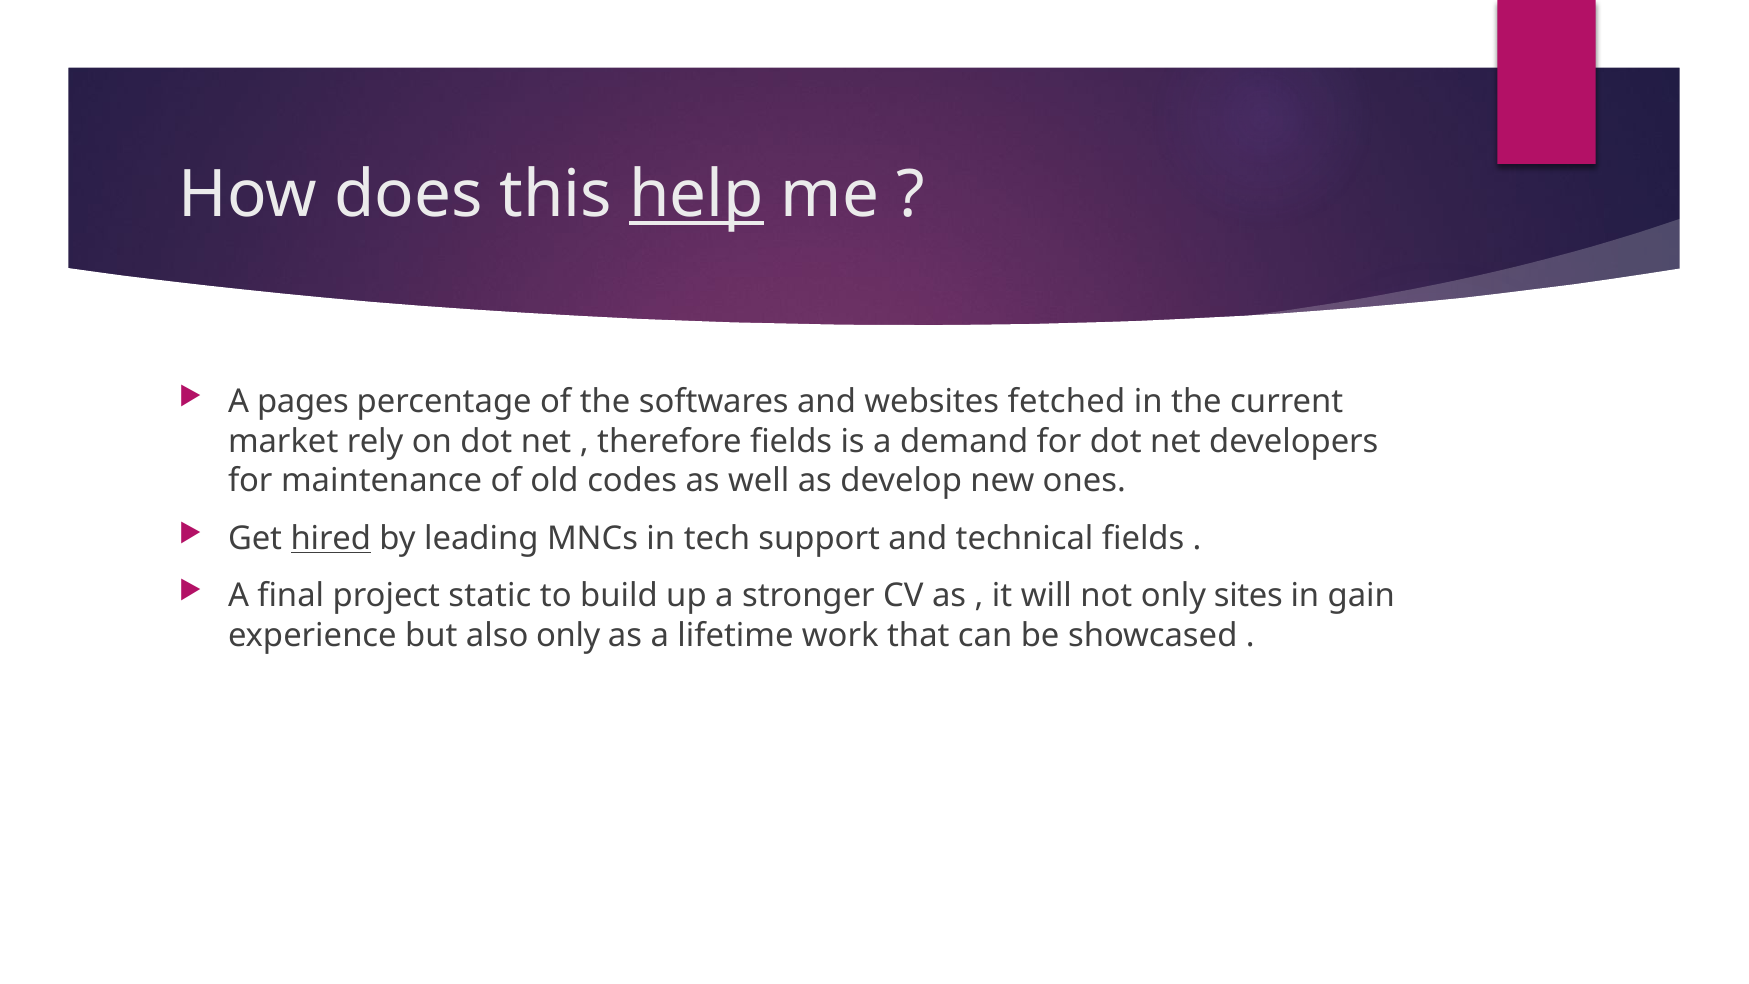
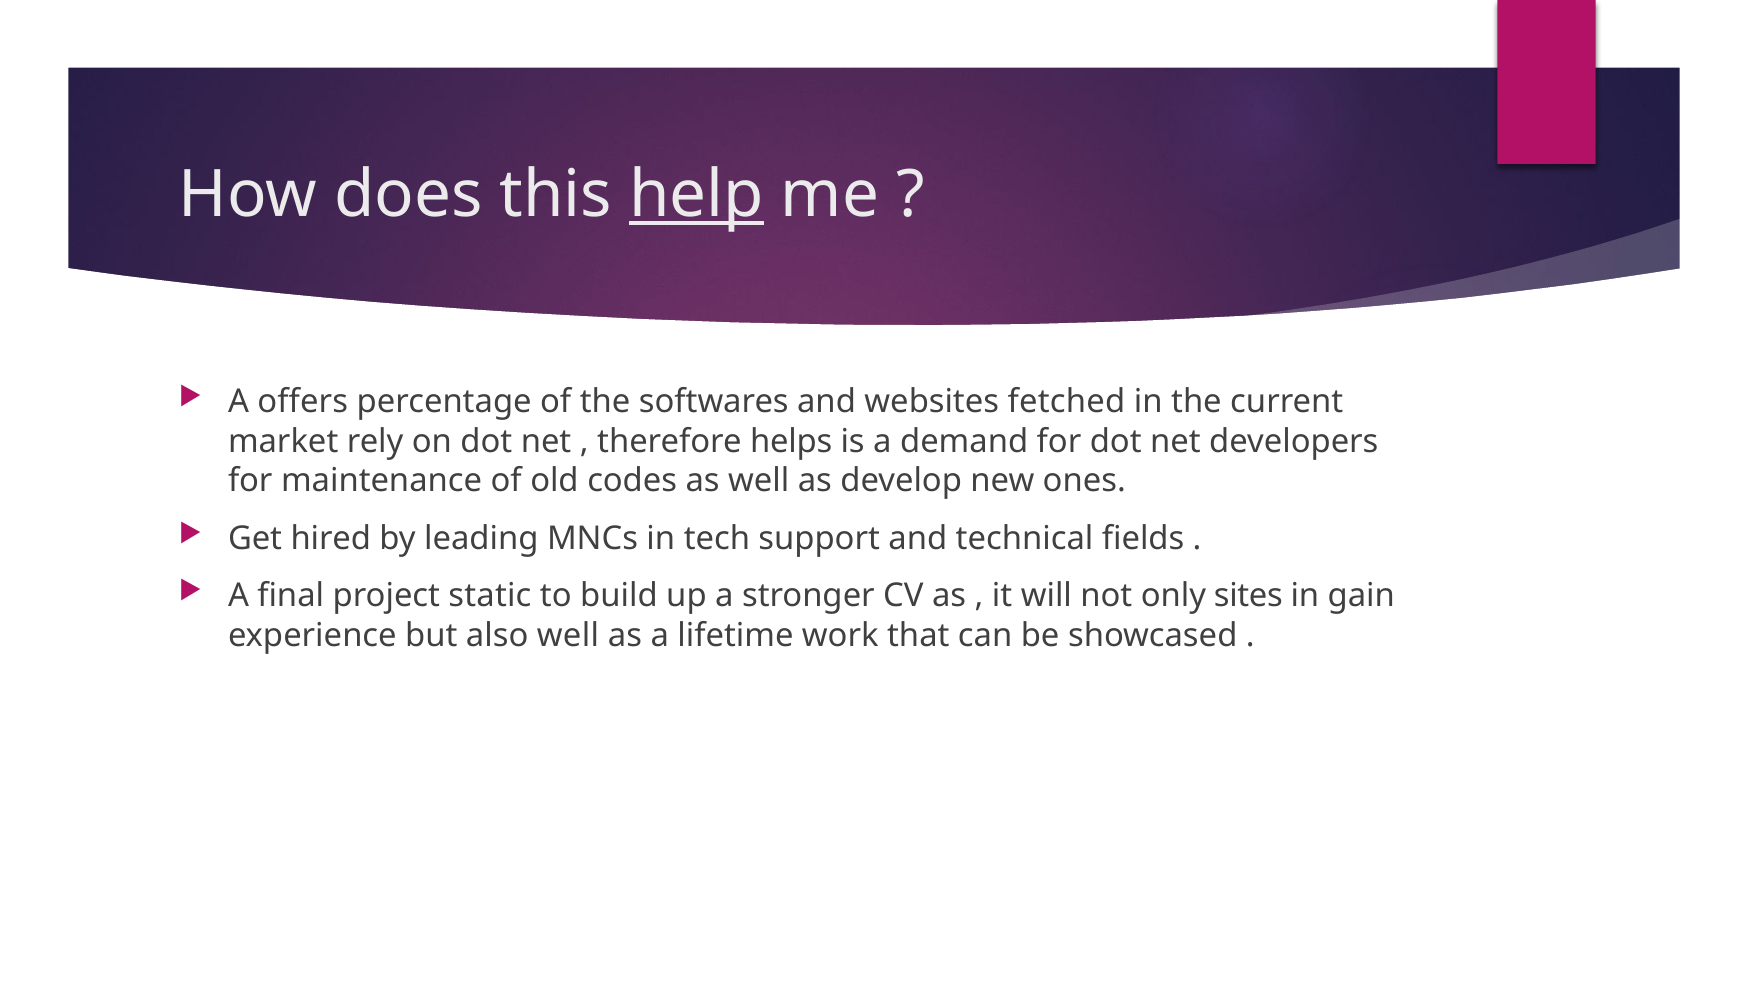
pages: pages -> offers (303, 402)
therefore fields: fields -> helps (791, 441)
hired underline: present -> none (331, 538)
also only: only -> well (568, 635)
